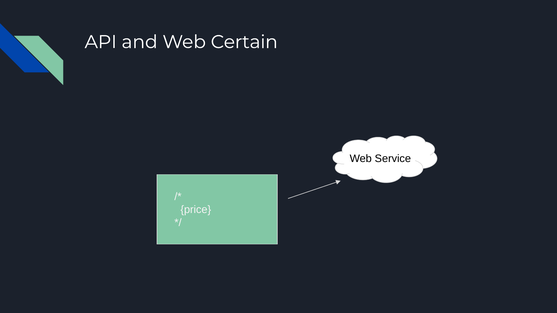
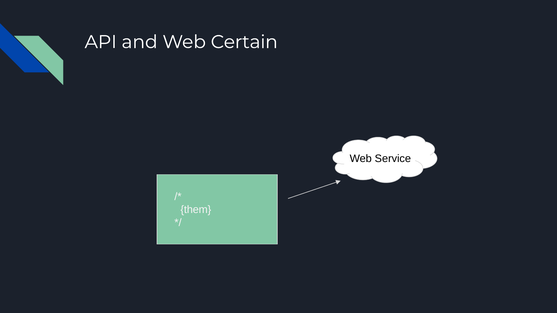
price: price -> them (196, 210)
